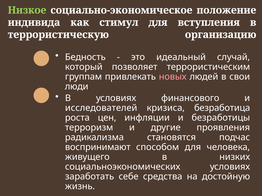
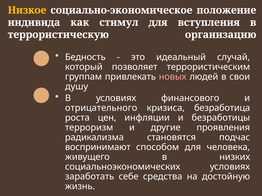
Низкое colour: light green -> yellow (27, 10)
люди: люди -> душу (77, 87)
исследователей: исследователей -> отрицательного (101, 108)
